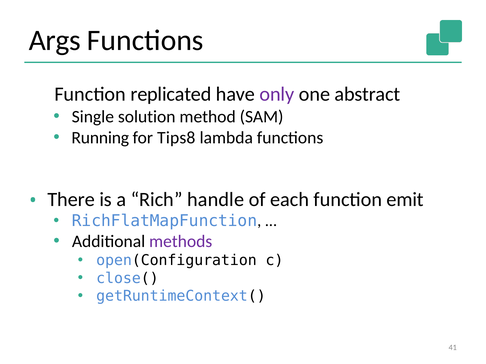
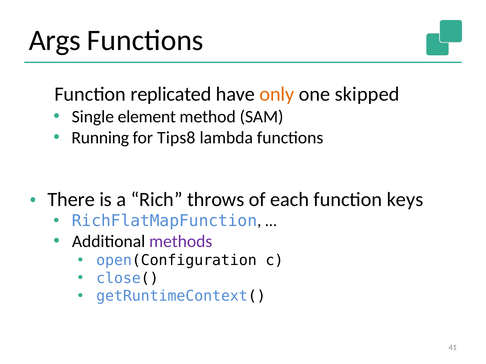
only colour: purple -> orange (277, 94)
abstract: abstract -> skipped (367, 94)
solution: solution -> element (147, 117)
handle: handle -> throws (216, 200)
emit: emit -> keys (405, 200)
